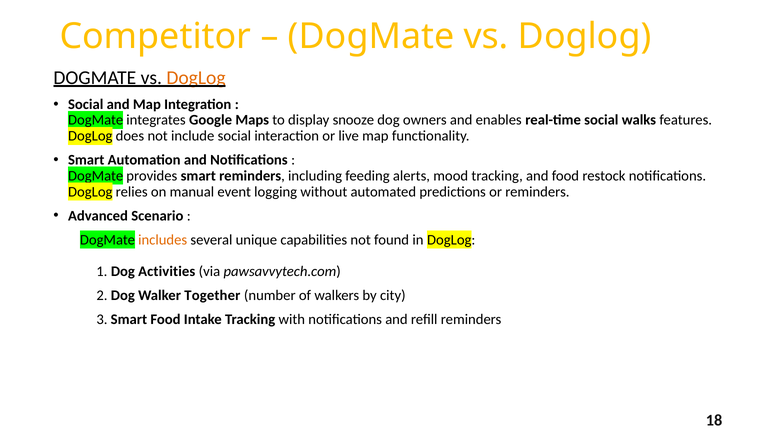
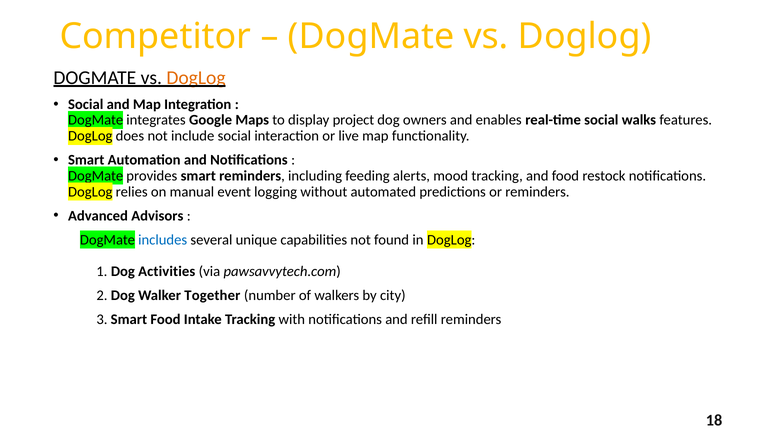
snooze: snooze -> project (353, 120)
Scenario: Scenario -> Advisors (157, 216)
includes colour: orange -> blue (163, 240)
